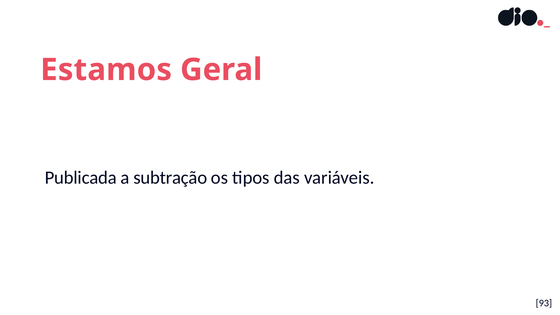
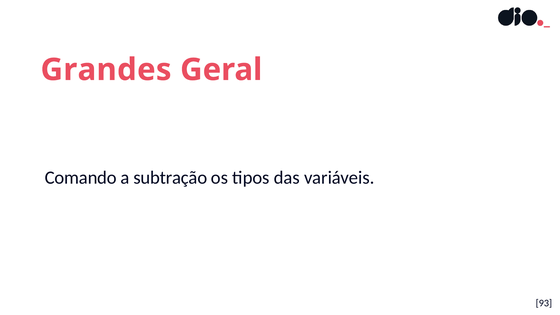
Estamos: Estamos -> Grandes (106, 70)
Publicada: Publicada -> Comando (81, 178)
